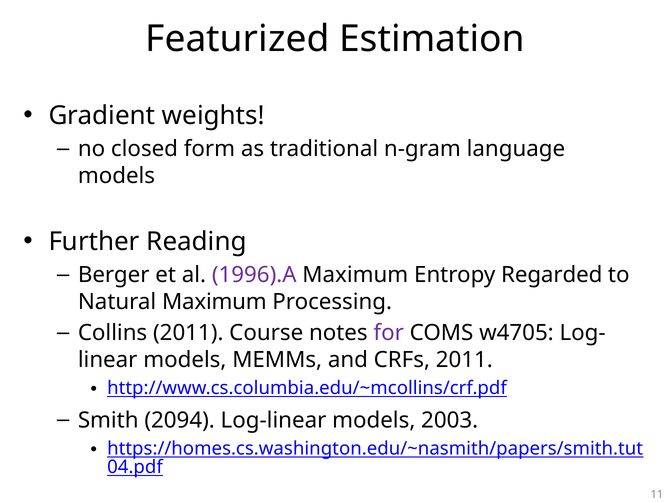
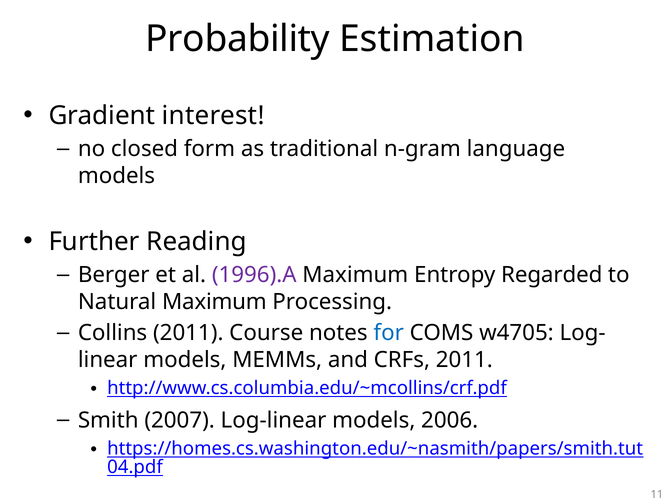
Featurized: Featurized -> Probability (238, 39)
weights: weights -> interest (213, 116)
for colour: purple -> blue (389, 333)
2094: 2094 -> 2007 (180, 420)
2003: 2003 -> 2006 (450, 420)
